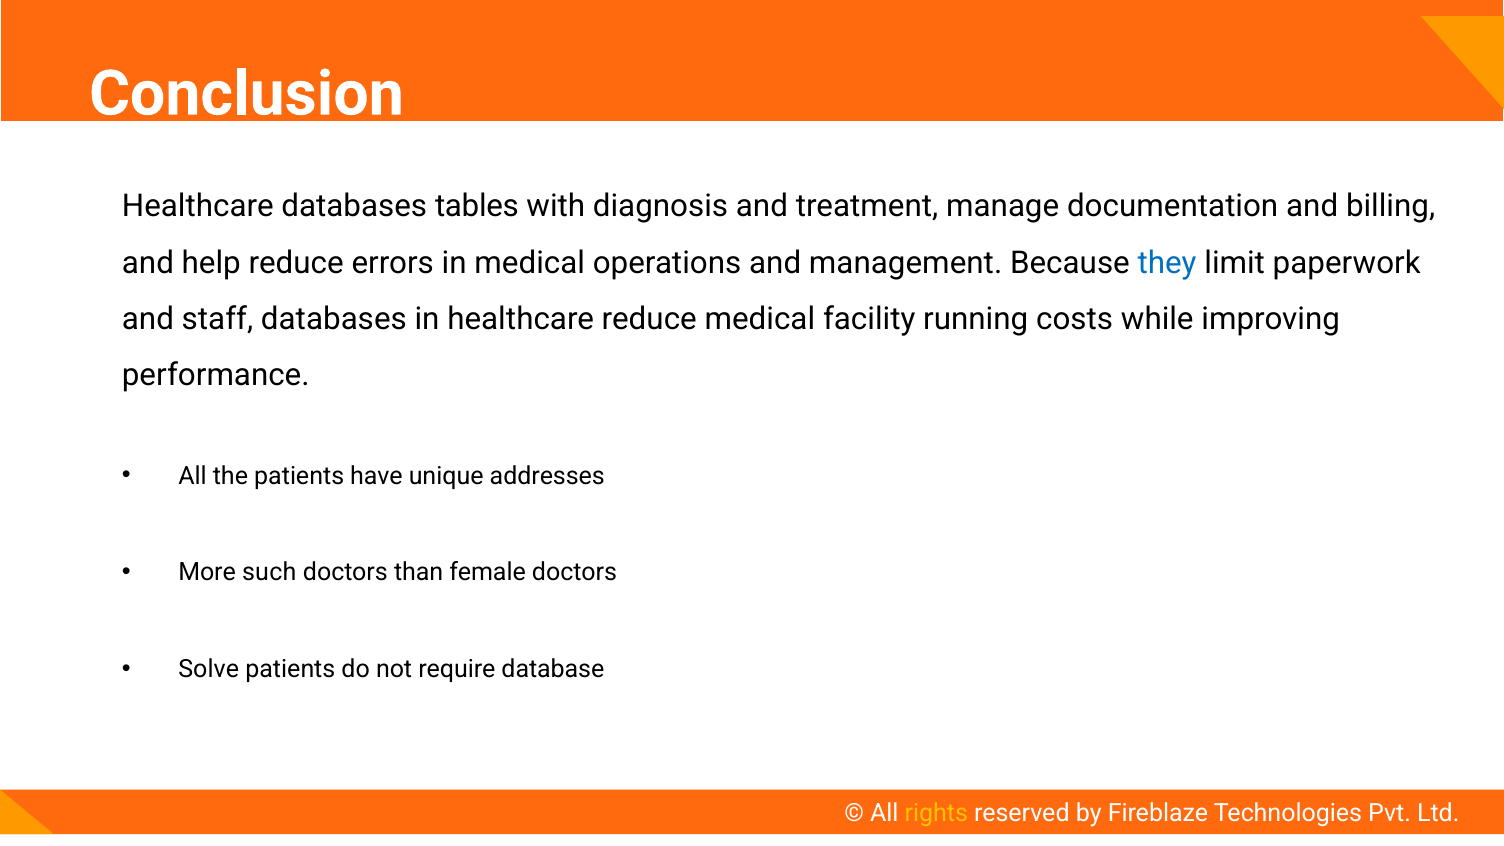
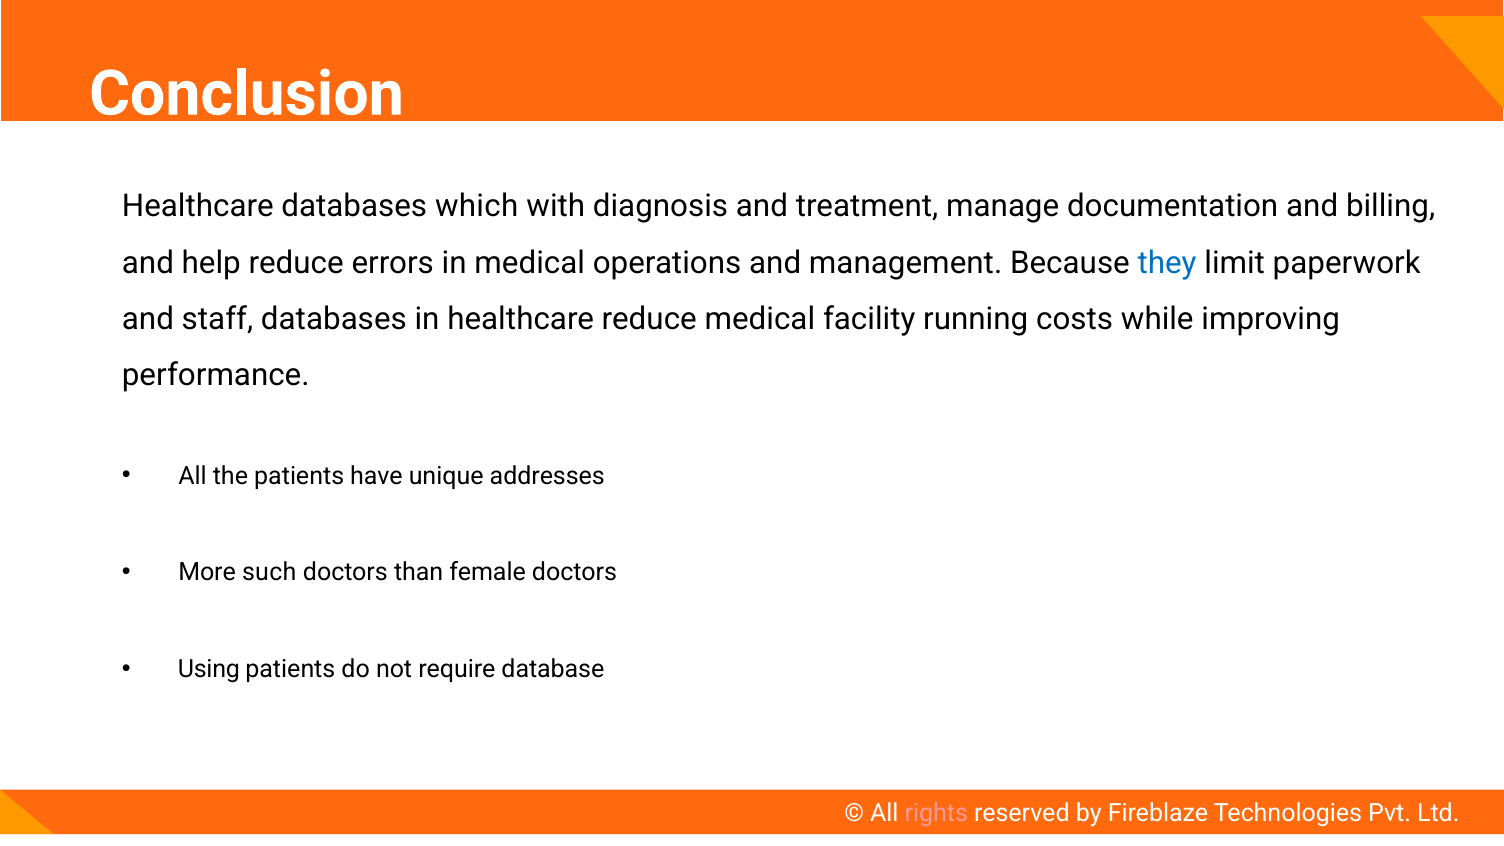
tables: tables -> which (477, 206)
Solve: Solve -> Using (209, 669)
rights colour: yellow -> pink (936, 814)
